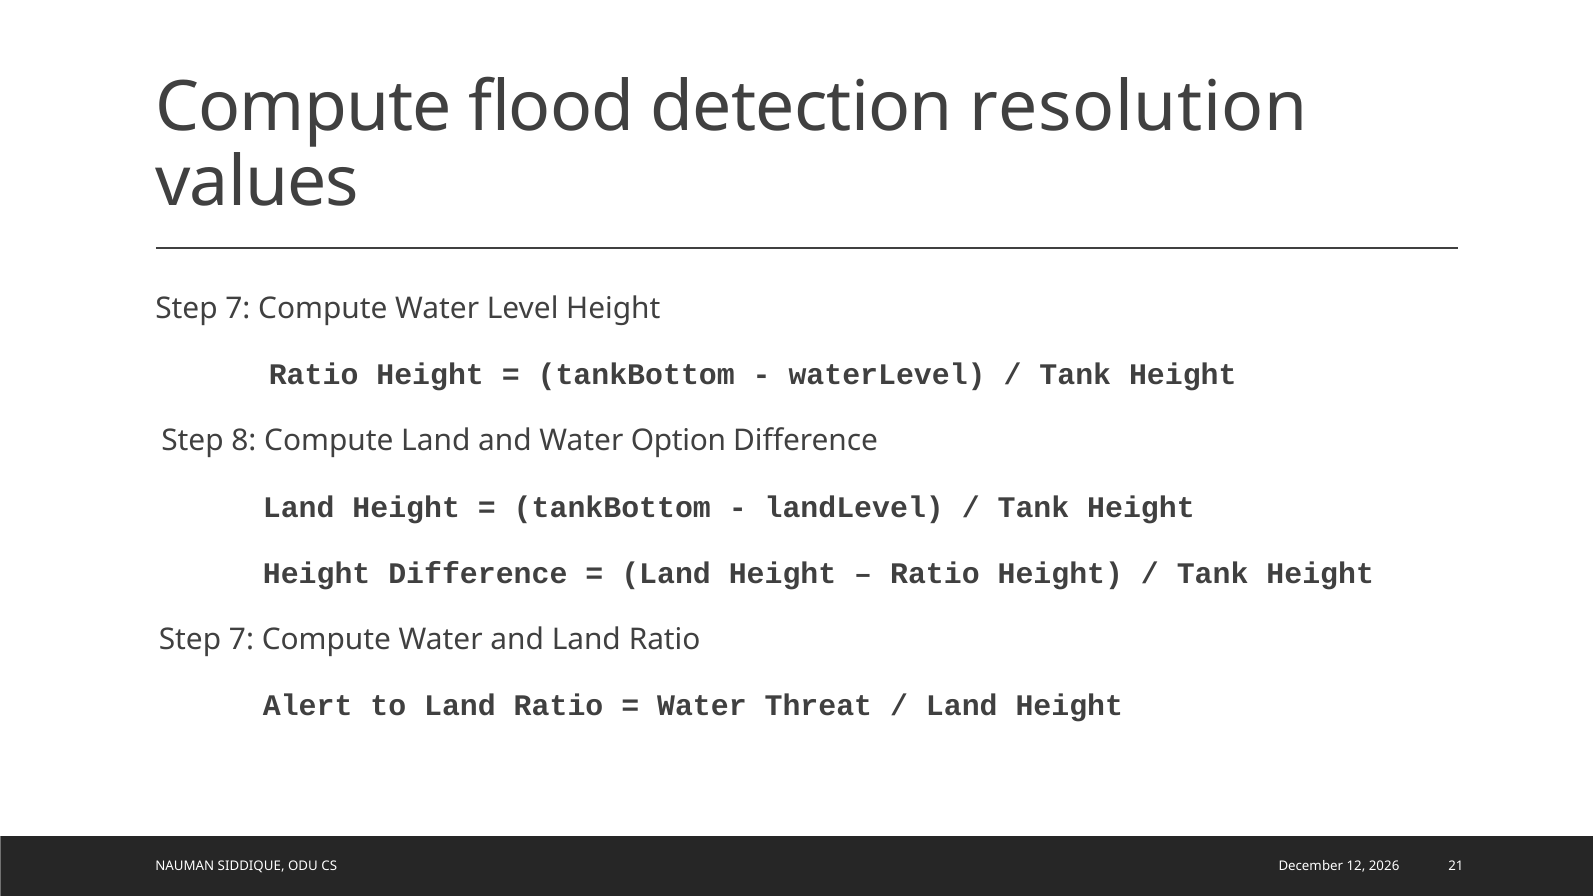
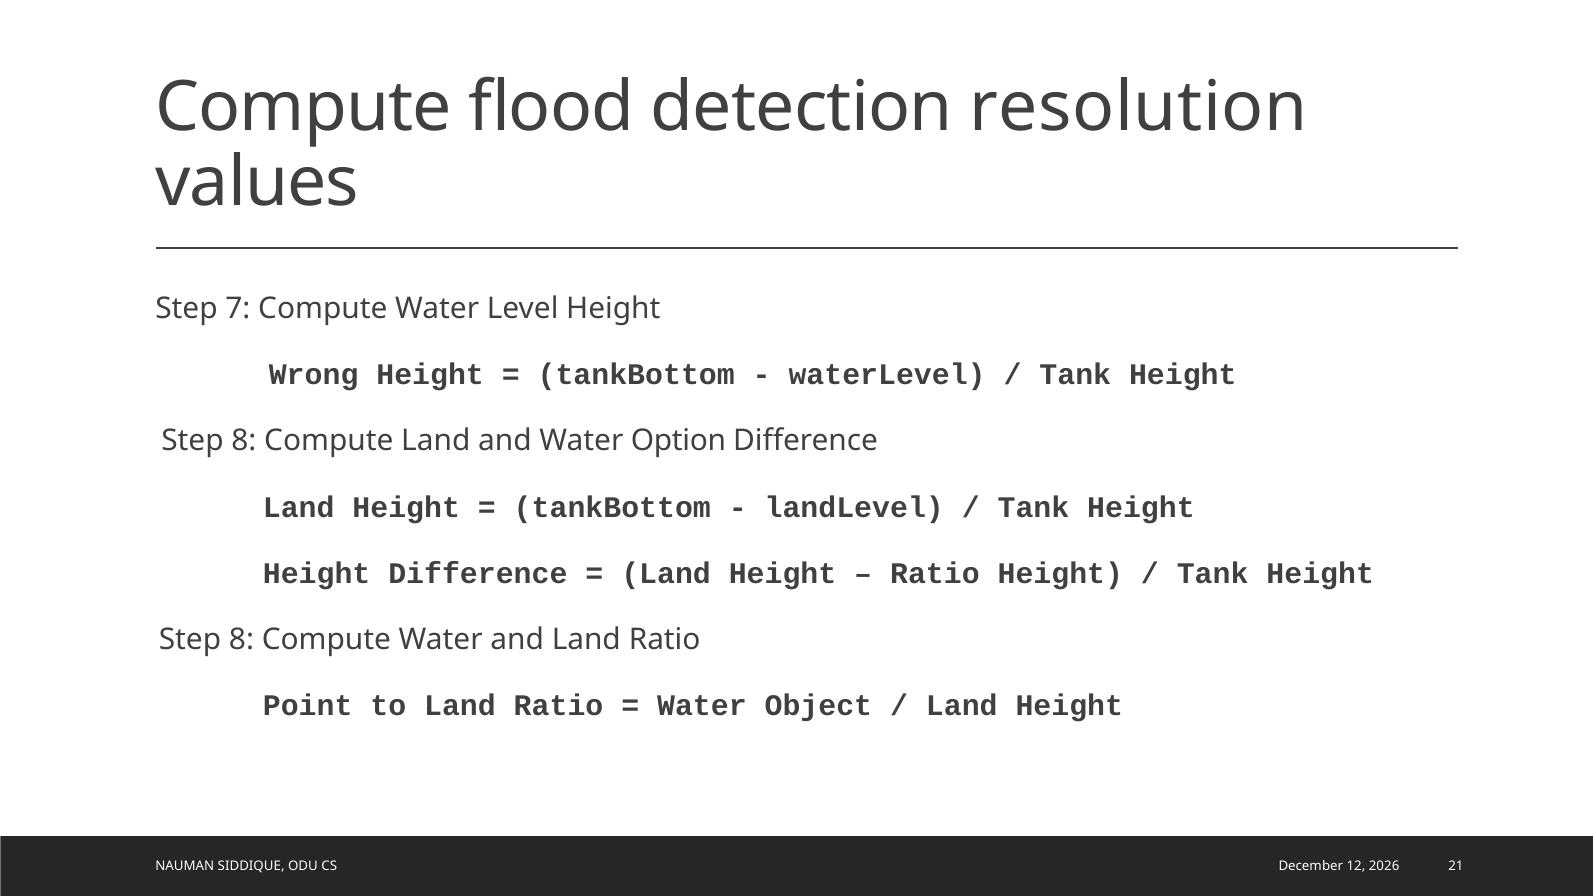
Ratio: Ratio -> Wrong (314, 375)
7: 7 -> 8 (242, 640)
Alert: Alert -> Point (308, 706)
Threat: Threat -> Object (818, 706)
